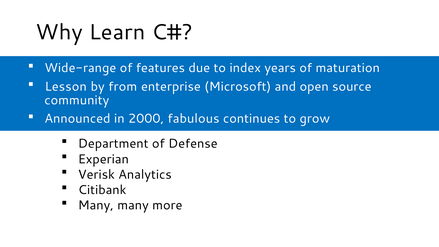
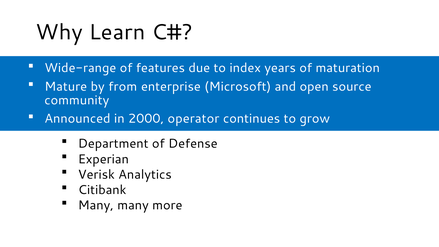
Lesson: Lesson -> Mature (66, 86)
fabulous: fabulous -> operator (193, 119)
